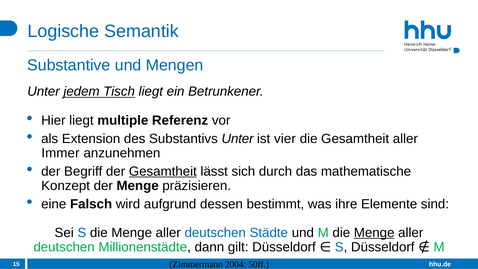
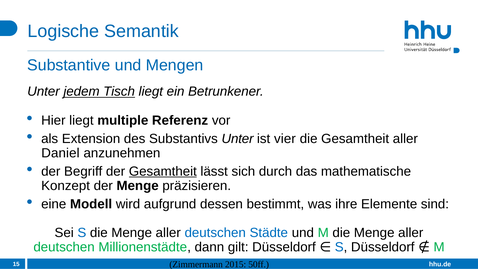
Immer: Immer -> Daniel (60, 153)
Falsch: Falsch -> Modell (91, 204)
Menge underline: present -> none (374, 233)
2004: 2004 -> 2015 (236, 265)
